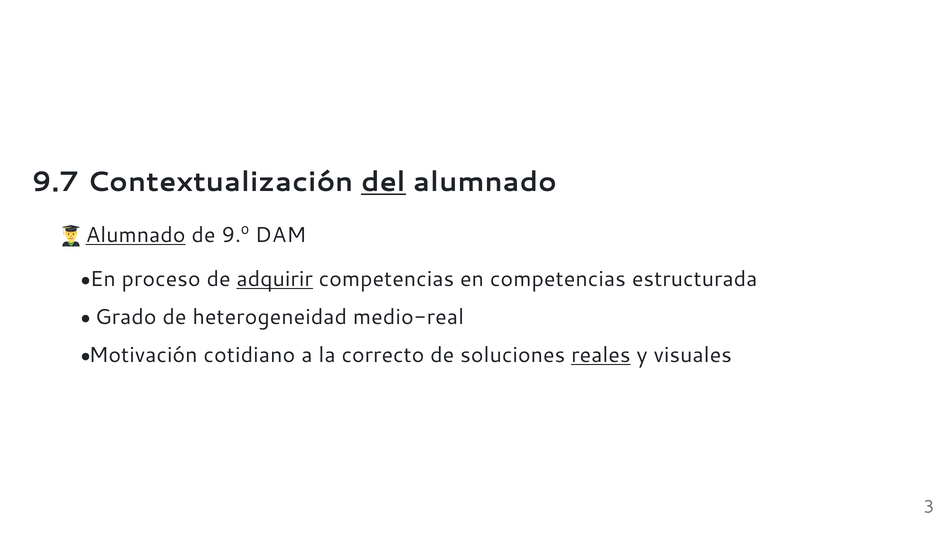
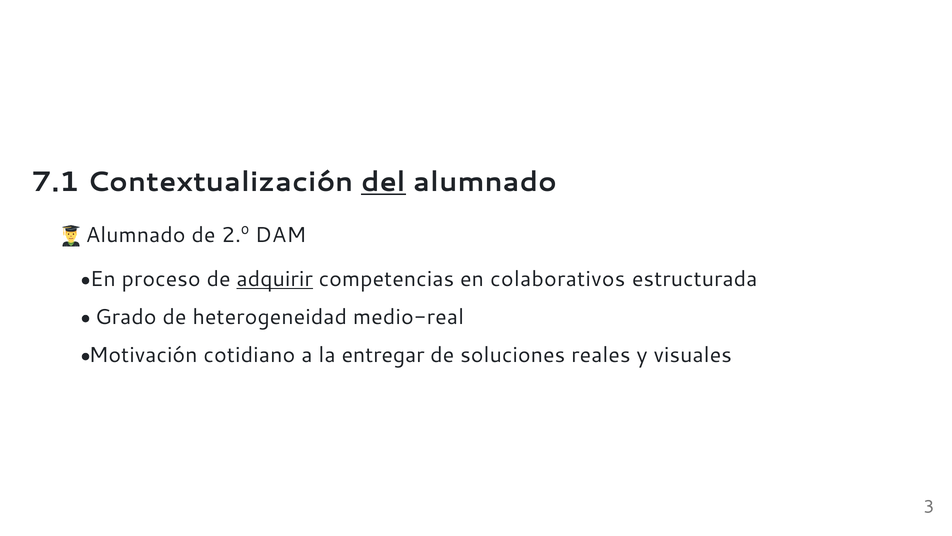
9.7: 9.7 -> 7.1 (56, 182)
Alumnado underline: present -> none (136, 235)
9.º: 9.º -> 2.º (235, 235)
en competencias: competencias -> colaborativos (558, 279)
correcto: correcto -> entregar (383, 355)
reales underline: present -> none (601, 355)
